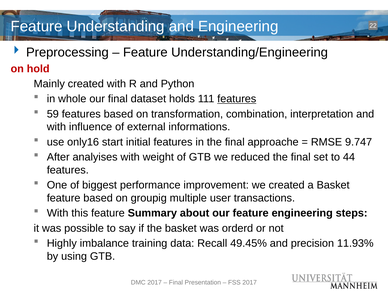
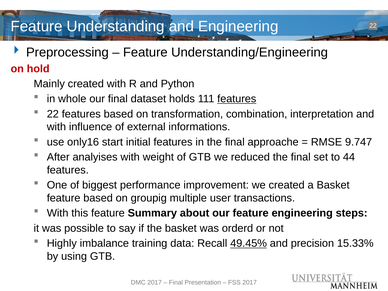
59: 59 -> 22 (53, 114)
49.45% underline: none -> present (249, 243)
11.93%: 11.93% -> 15.33% (355, 243)
